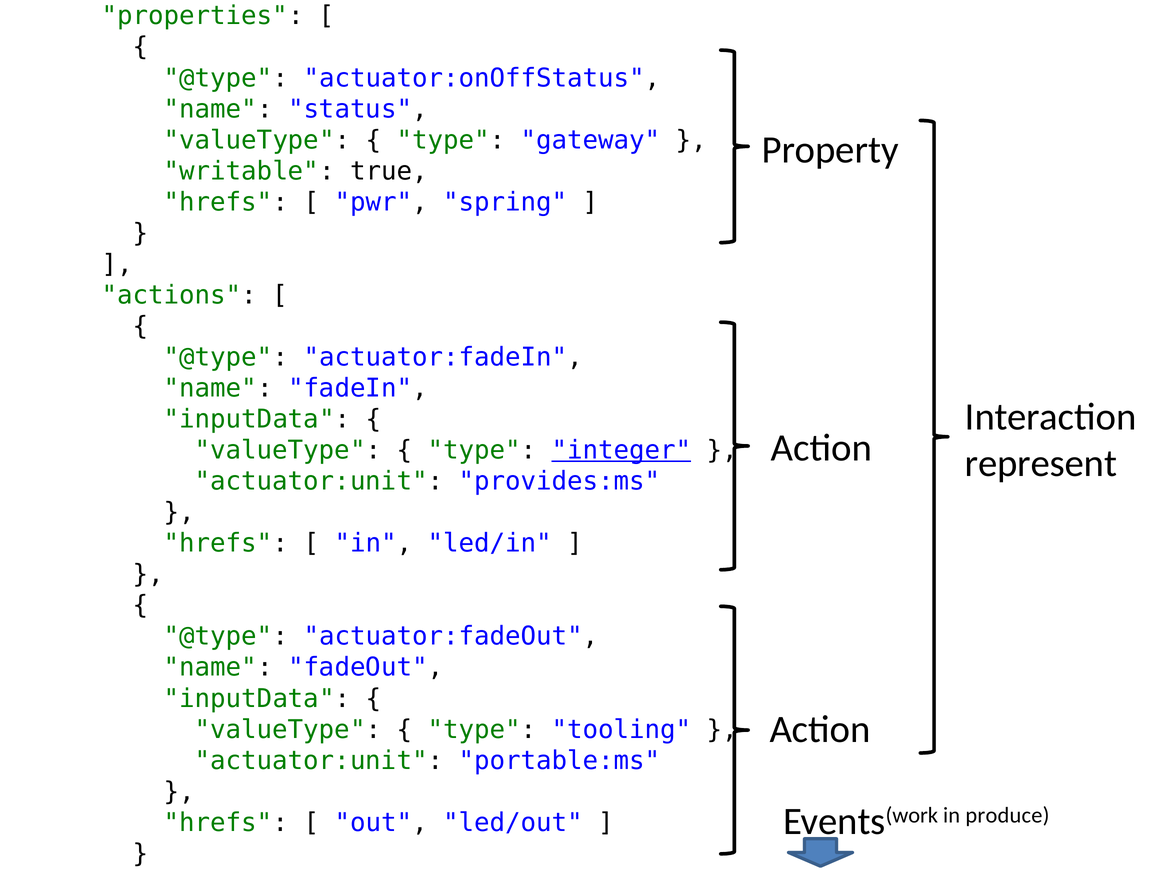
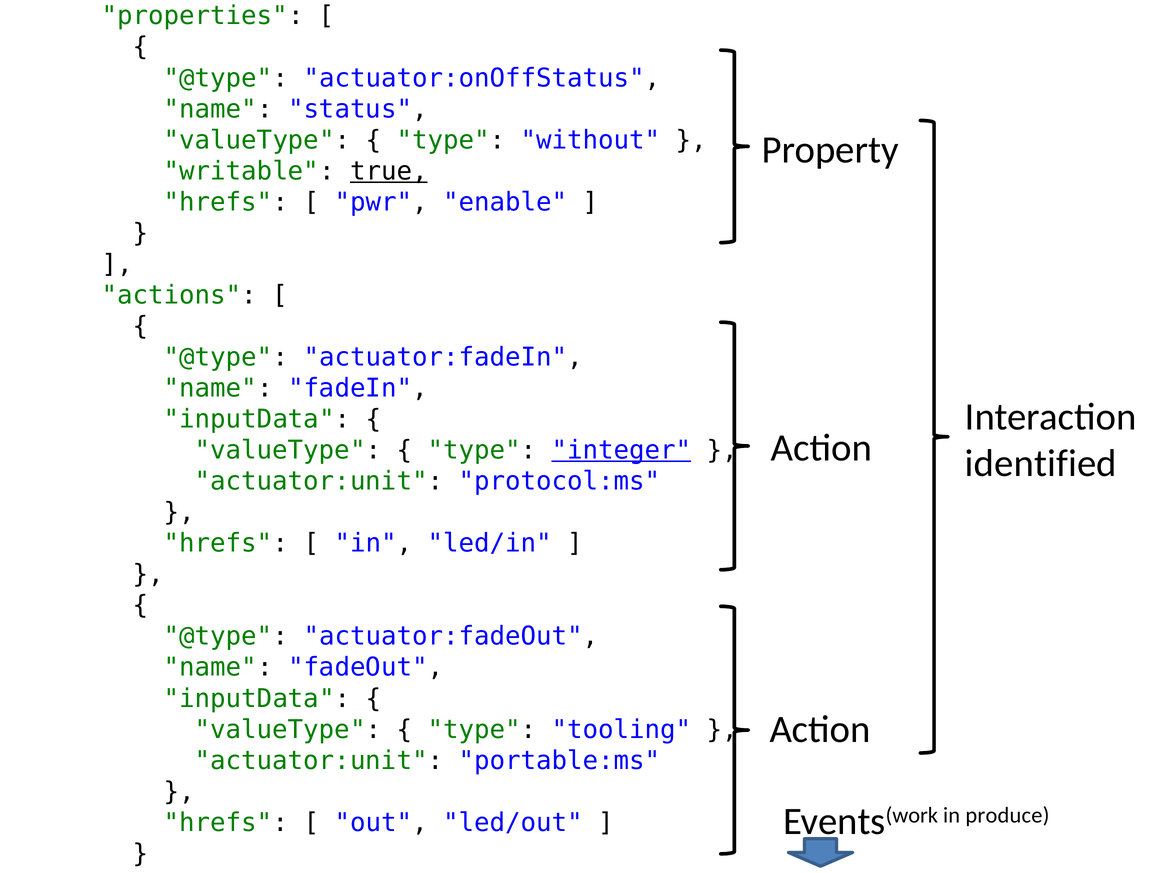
gateway: gateway -> without (590, 140)
true underline: none -> present (389, 171)
spring: spring -> enable (505, 202)
represent: represent -> identified (1041, 463)
provides:ms: provides:ms -> protocol:ms (560, 481)
